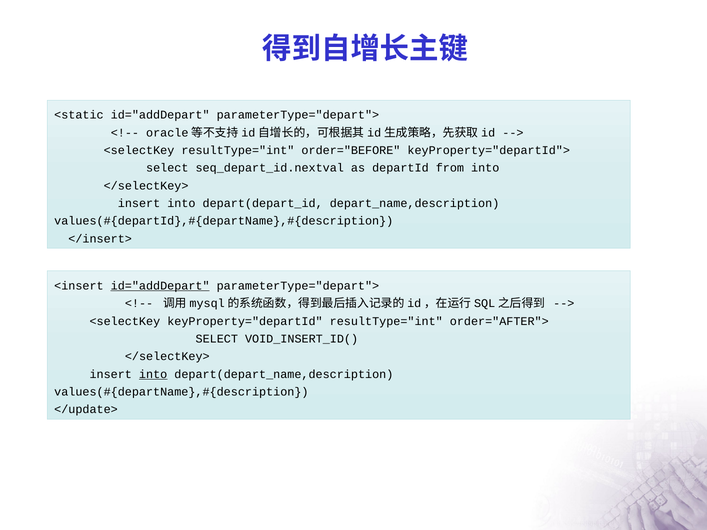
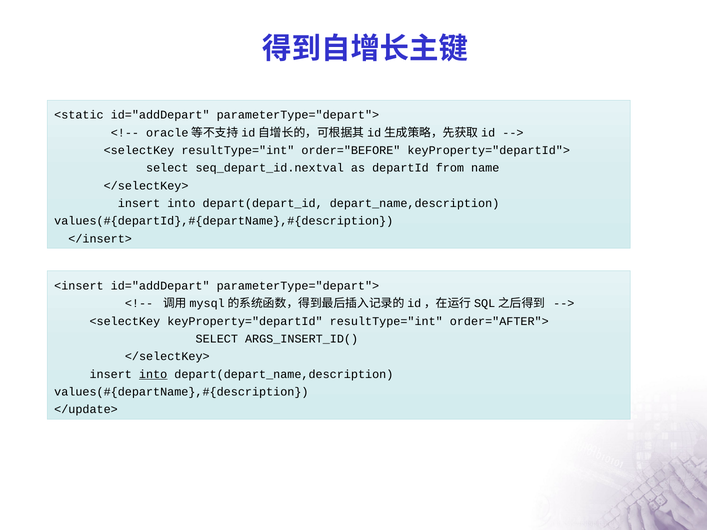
from into: into -> name (485, 168)
id="addDepart underline: present -> none (160, 286)
VOID_INSERT_ID(: VOID_INSERT_ID( -> ARGS_INSERT_ID( (302, 339)
